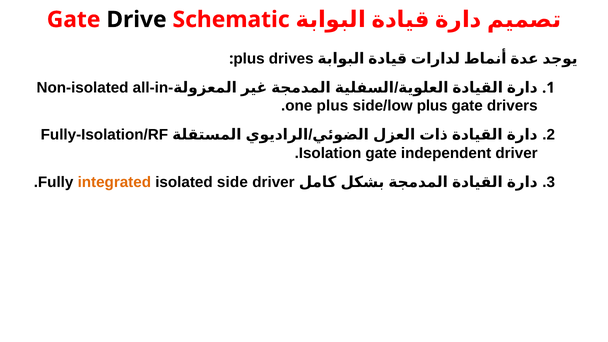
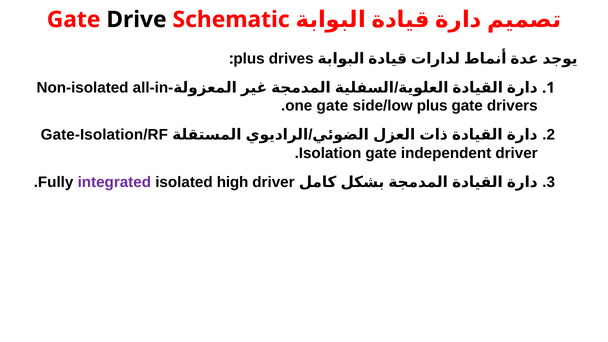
plus: plus -> gate (332, 106)
Fully-Isolation/RF: Fully-Isolation/RF -> Gate-Isolation/RF (104, 135)
integrated colour: orange -> purple (114, 182)
side: side -> high (233, 182)
